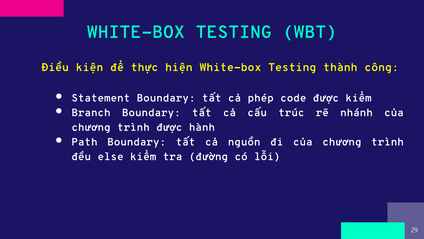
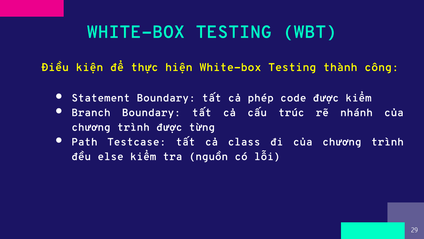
hành: hành -> từng (202, 127)
Path Boundary: Boundary -> Testcase (137, 142)
nguồn: nguồn -> class (244, 142)
đường: đường -> nguồn (208, 156)
